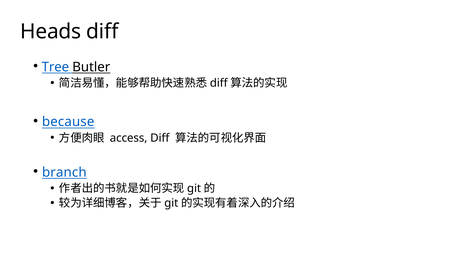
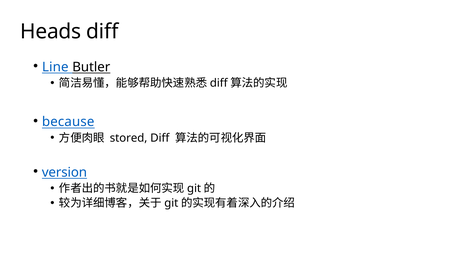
Tree: Tree -> Line (55, 67)
access: access -> stored (129, 138)
branch: branch -> version (64, 172)
